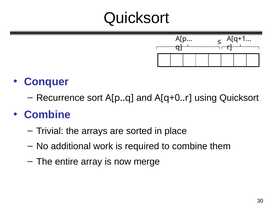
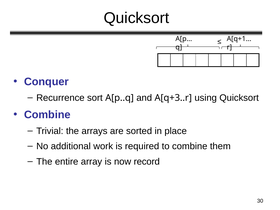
A[q+0..r: A[q+0..r -> A[q+3..r (173, 98)
merge: merge -> record (147, 162)
